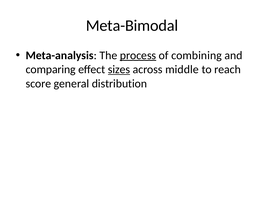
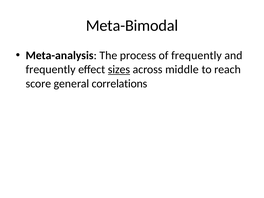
process underline: present -> none (138, 55)
of combining: combining -> frequently (196, 55)
comparing: comparing -> frequently (51, 69)
distribution: distribution -> correlations (120, 84)
